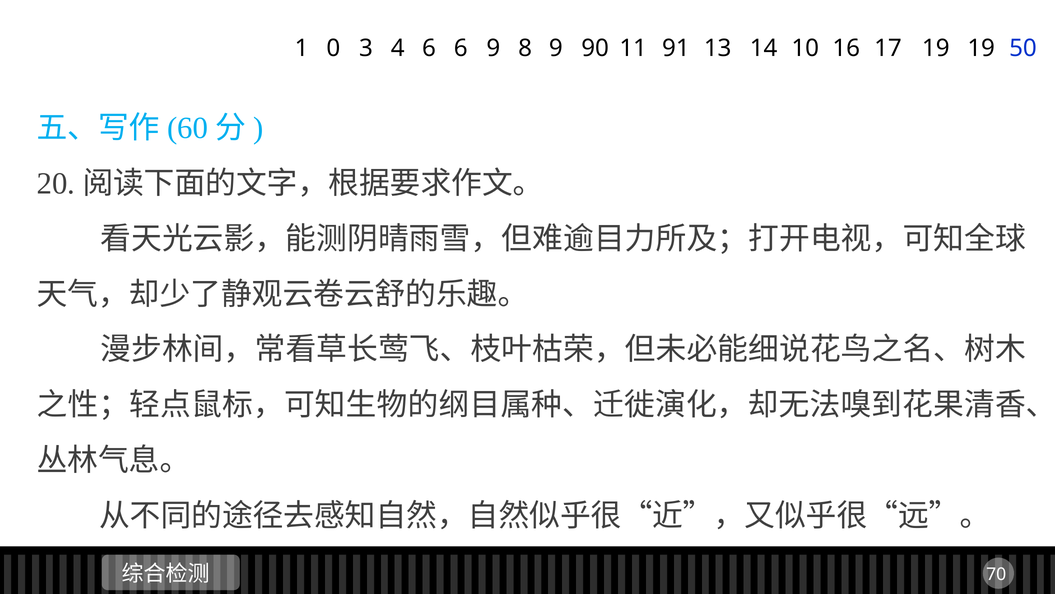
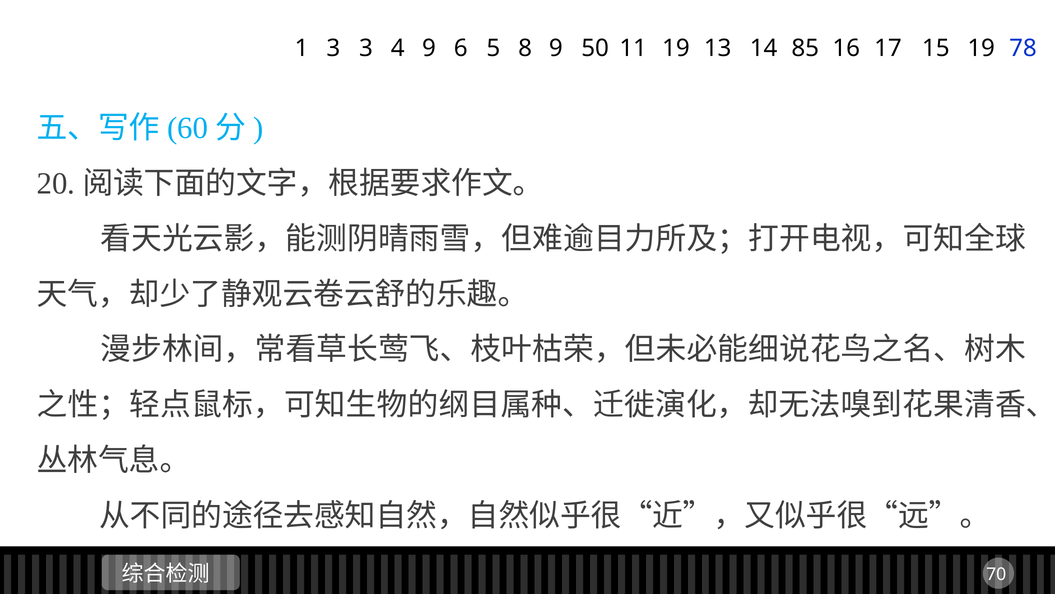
1 0: 0 -> 3 (333, 48)
4 6: 6 -> 9 (429, 48)
6 9: 9 -> 5 (493, 48)
90: 90 -> 50 (595, 48)
11 91: 91 -> 19 (676, 48)
10: 10 -> 85 (805, 48)
17 19: 19 -> 15 (936, 48)
50: 50 -> 78 (1023, 48)
